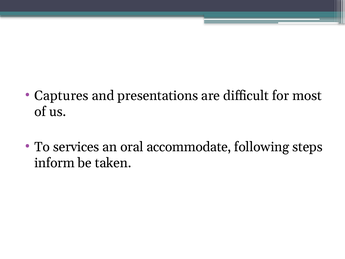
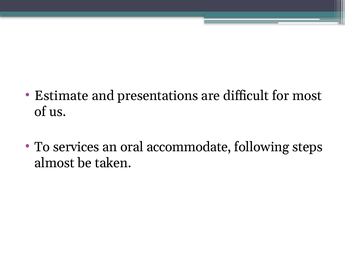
Captures: Captures -> Estimate (62, 96)
inform: inform -> almost (54, 163)
